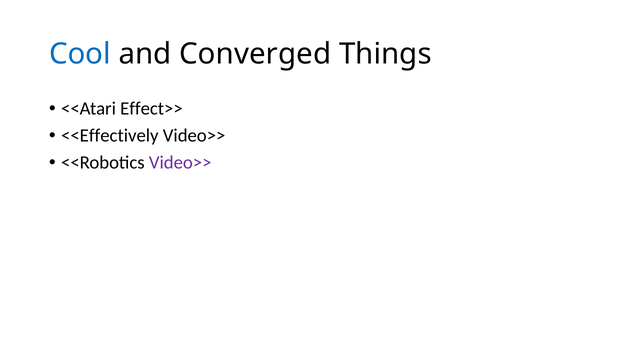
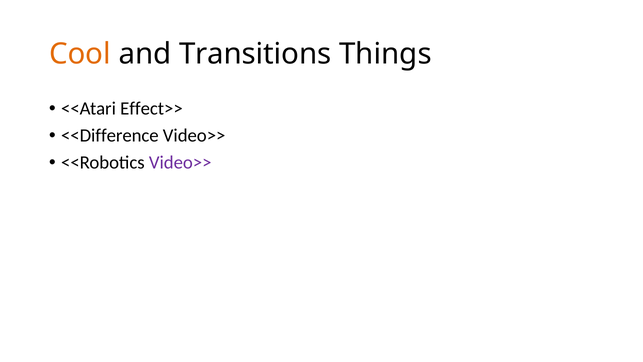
Cool colour: blue -> orange (80, 54)
Converged: Converged -> Transitions (255, 54)
<<Effectively: <<Effectively -> <<Difference (110, 136)
